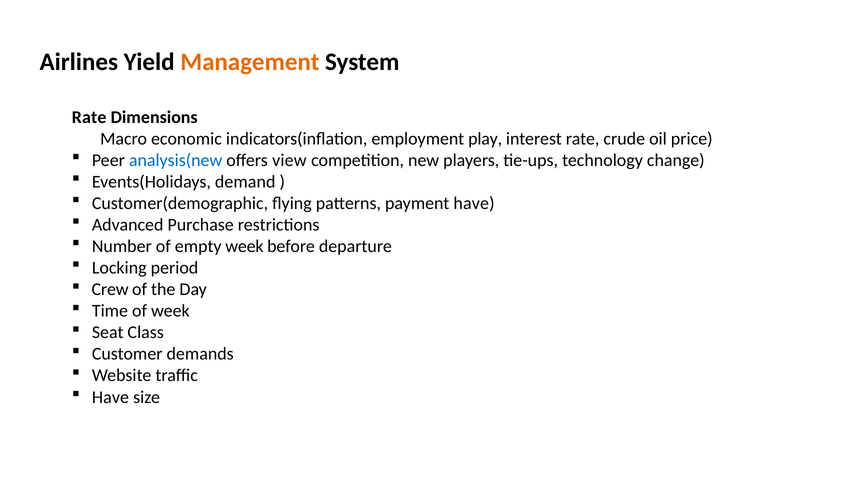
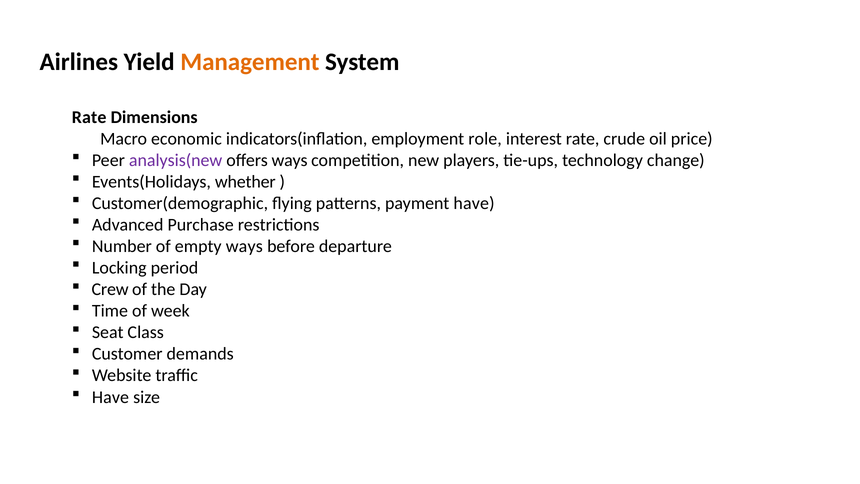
play: play -> role (485, 139)
analysis(new colour: blue -> purple (176, 160)
offers view: view -> ways (290, 160)
demand: demand -> whether (245, 182)
empty week: week -> ways (244, 246)
